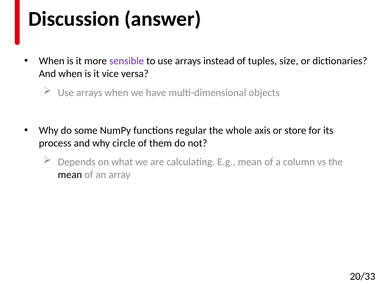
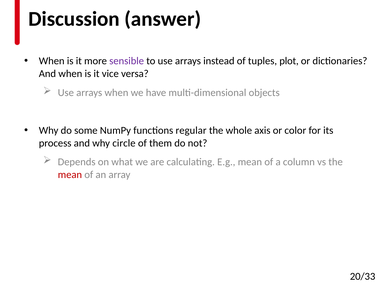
size: size -> plot (289, 61)
store: store -> color (295, 131)
mean colour: black -> red (70, 175)
